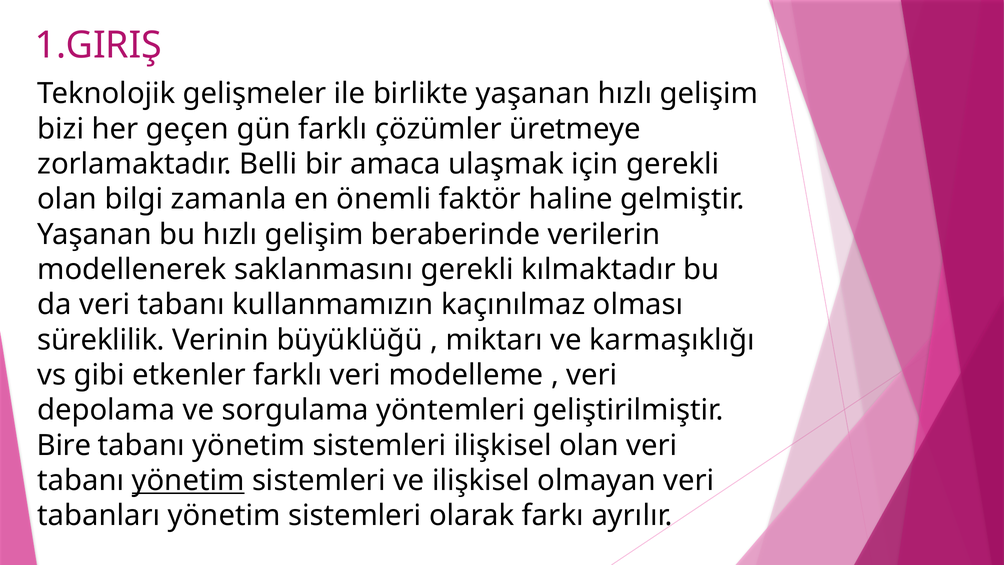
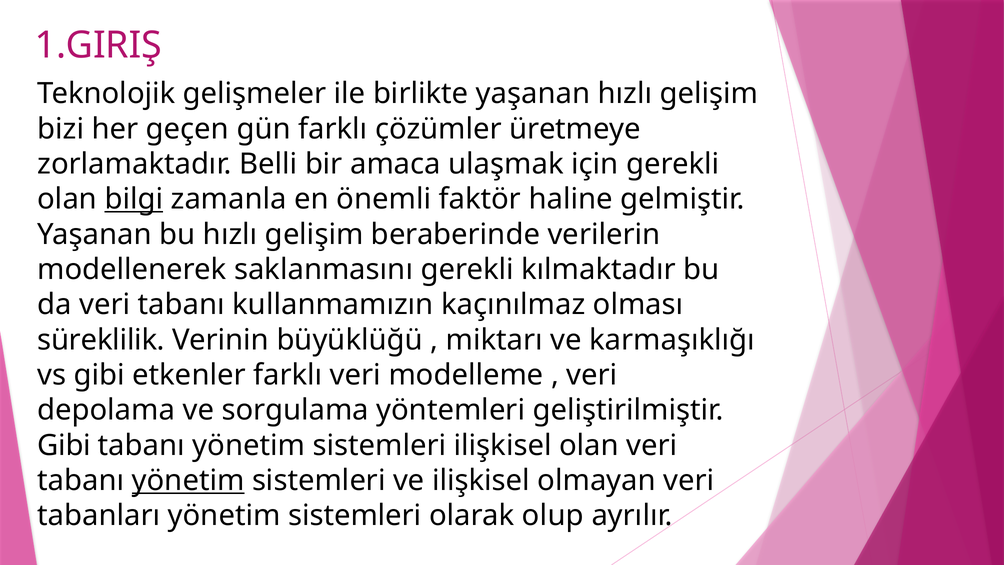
bilgi underline: none -> present (134, 199)
Bire: Bire -> Gibi (64, 445)
farkı: farkı -> olup (553, 516)
